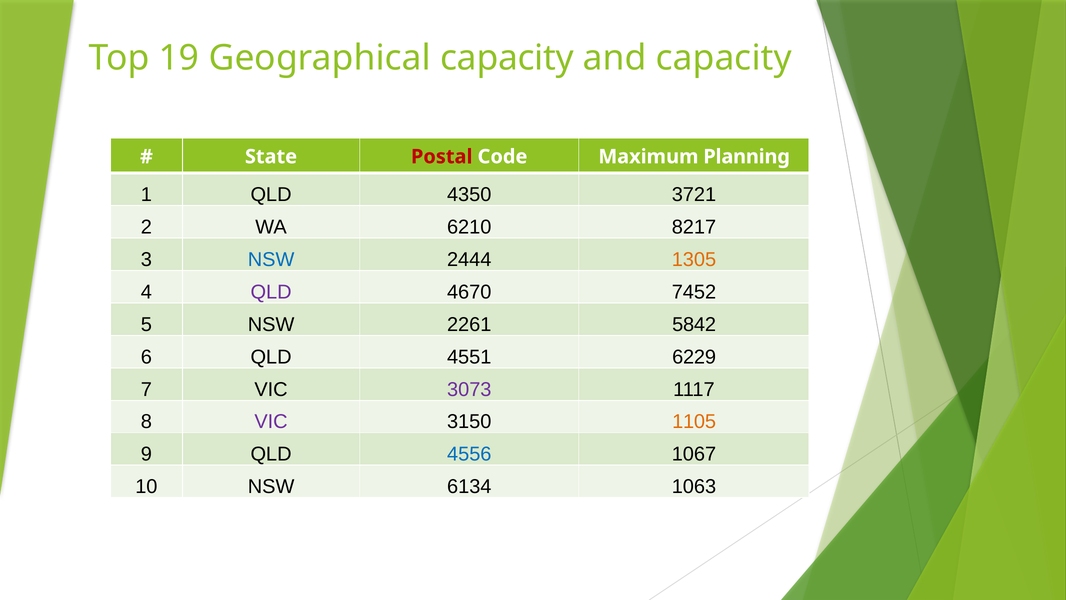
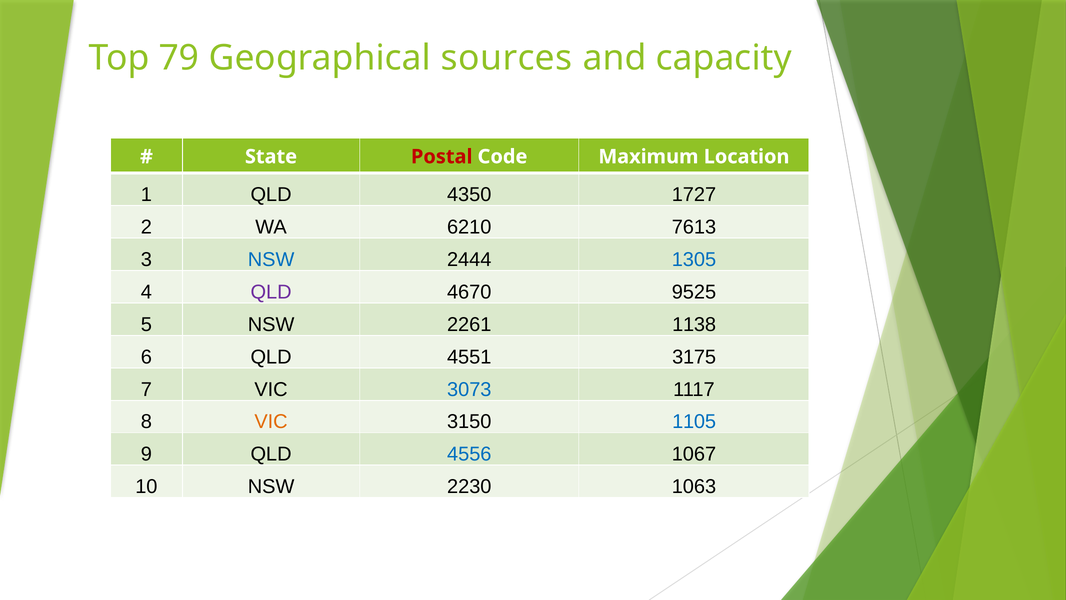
19: 19 -> 79 (179, 58)
Geographical capacity: capacity -> sources (507, 58)
Planning: Planning -> Location (747, 157)
3721: 3721 -> 1727 (694, 195)
8217: 8217 -> 7613 (694, 227)
1305 colour: orange -> blue (694, 260)
7452: 7452 -> 9525 (694, 292)
5842: 5842 -> 1138 (694, 324)
6229: 6229 -> 3175 (694, 357)
3073 colour: purple -> blue (469, 389)
VIC colour: purple -> orange (271, 422)
1105 colour: orange -> blue (694, 422)
6134: 6134 -> 2230 (469, 486)
